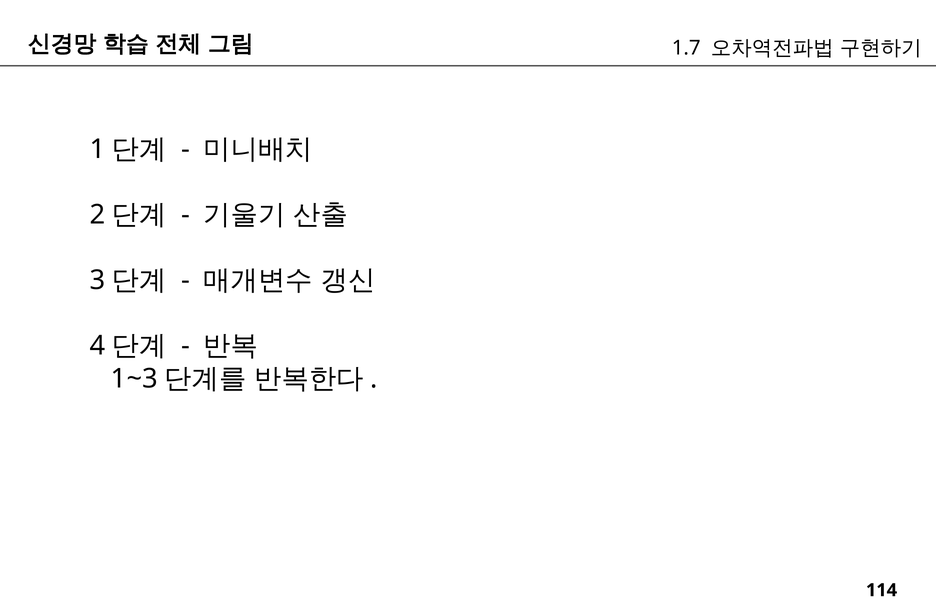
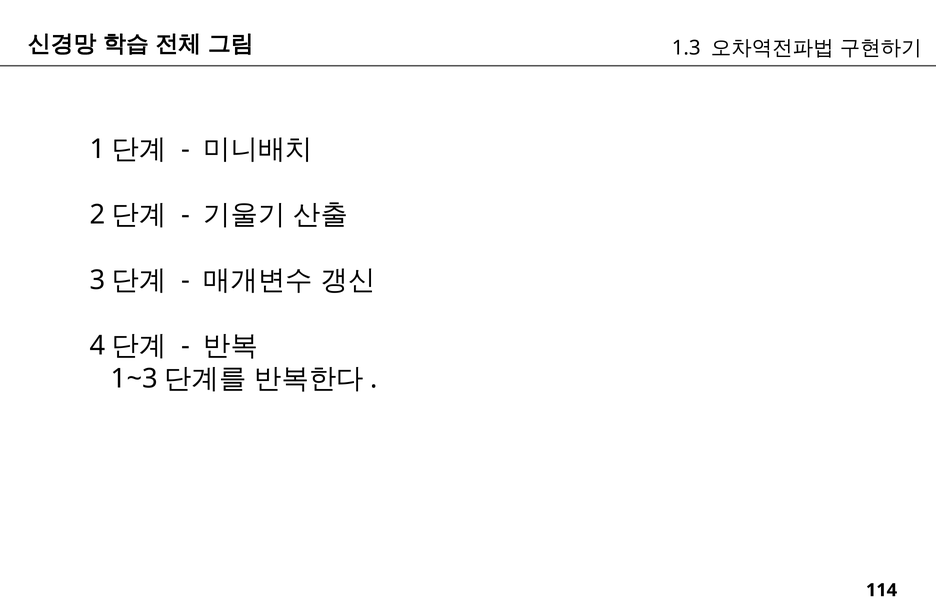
1.7: 1.7 -> 1.3 (686, 48)
